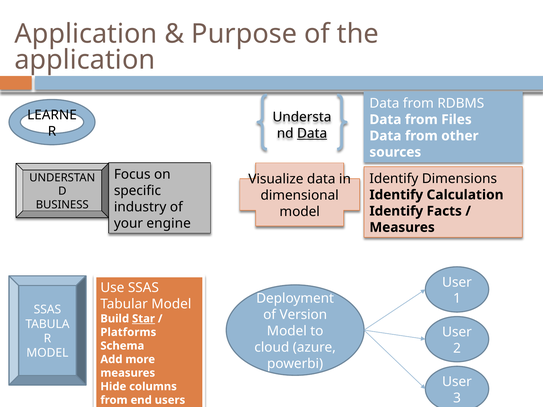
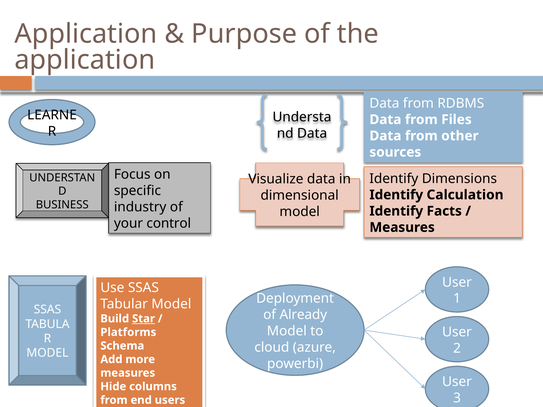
Data underline: present -> none (312, 133)
engine: engine -> control (169, 223)
Version: Version -> Already (303, 315)
